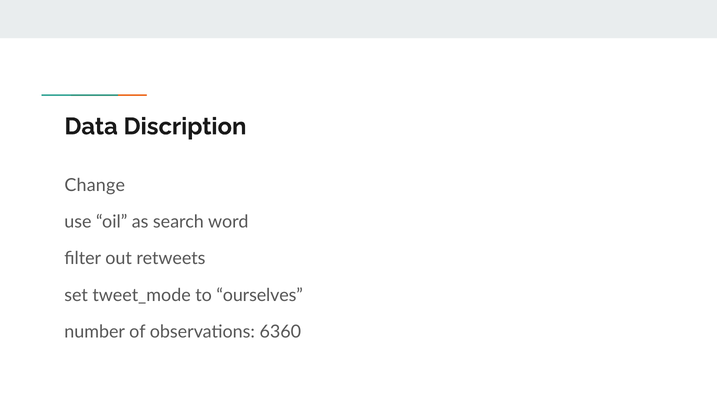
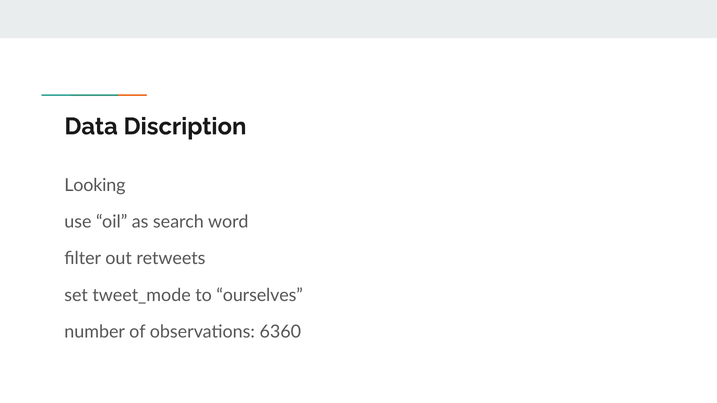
Change: Change -> Looking (95, 185)
